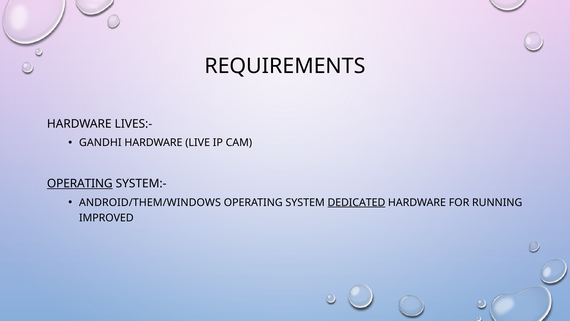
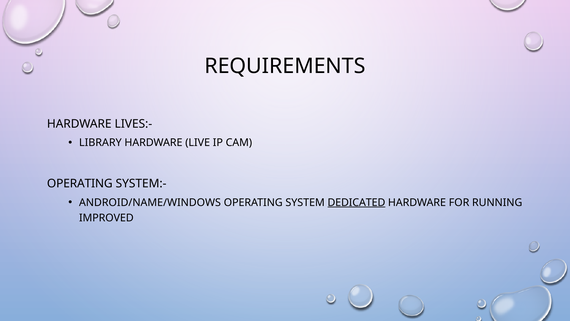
GANDHI: GANDHI -> LIBRARY (100, 143)
OPERATING underline: present -> none (80, 183)
ANDROID/THEM/WINDOWS: ANDROID/THEM/WINDOWS -> ANDROID/NAME/WINDOWS (150, 202)
